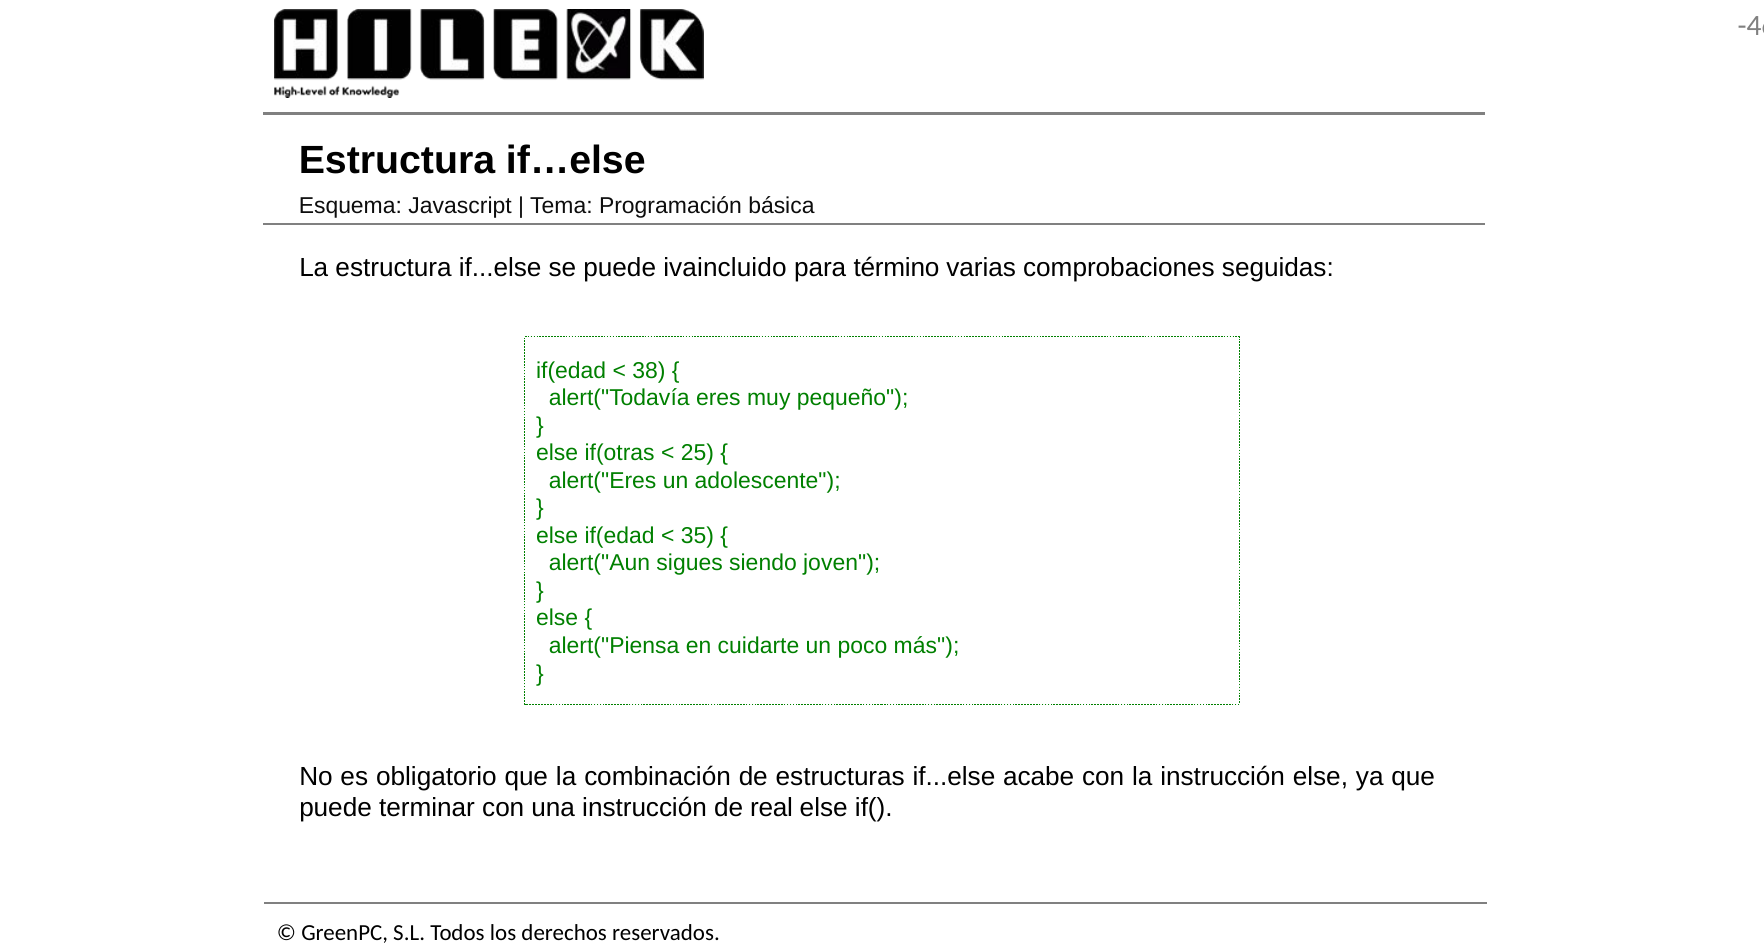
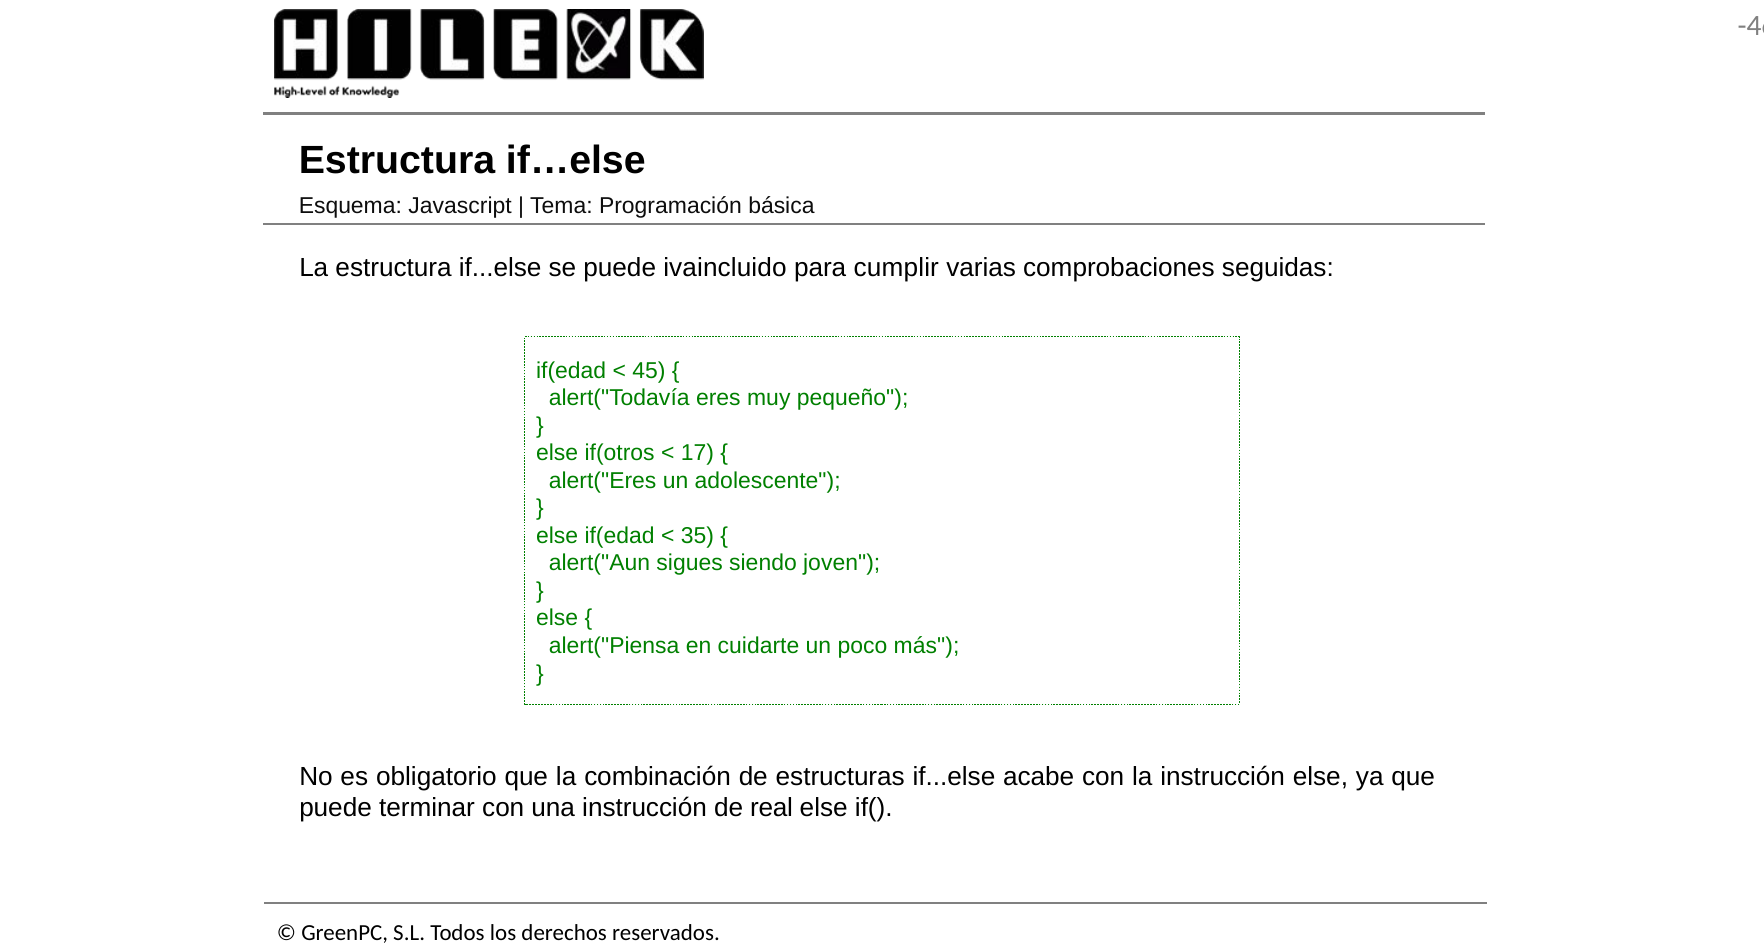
término: término -> cumplir (896, 268)
38: 38 -> 45 (649, 370)
if(otras: if(otras -> if(otros (620, 453)
25: 25 -> 17 (697, 453)
